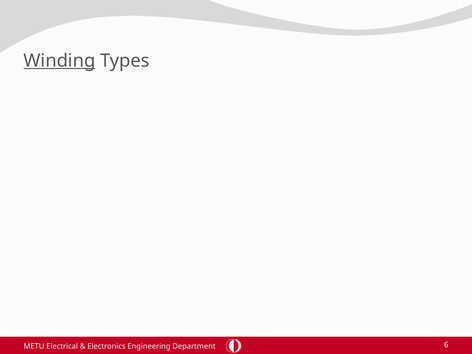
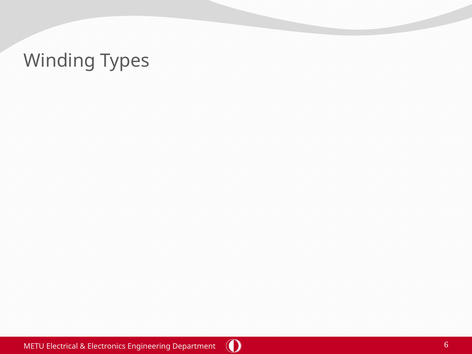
Winding underline: present -> none (59, 61)
